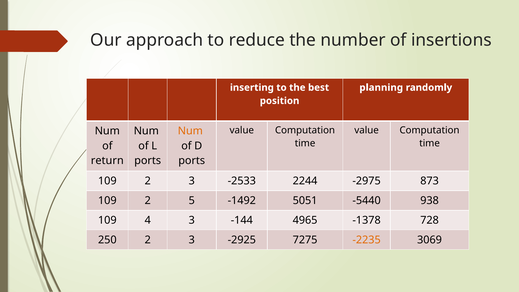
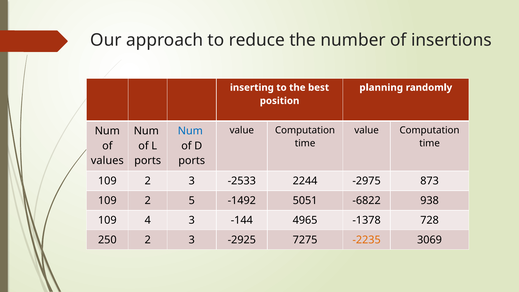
Num colour: orange -> blue (190, 131)
return: return -> values (107, 161)
-5440: -5440 -> -6822 (367, 201)
